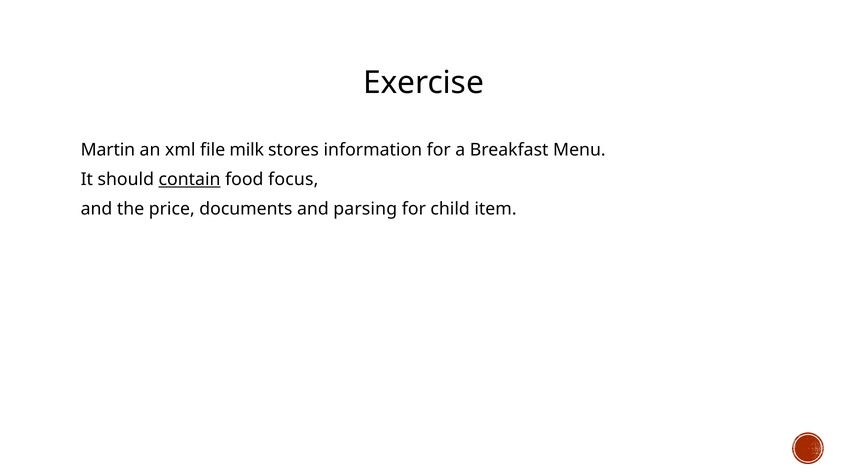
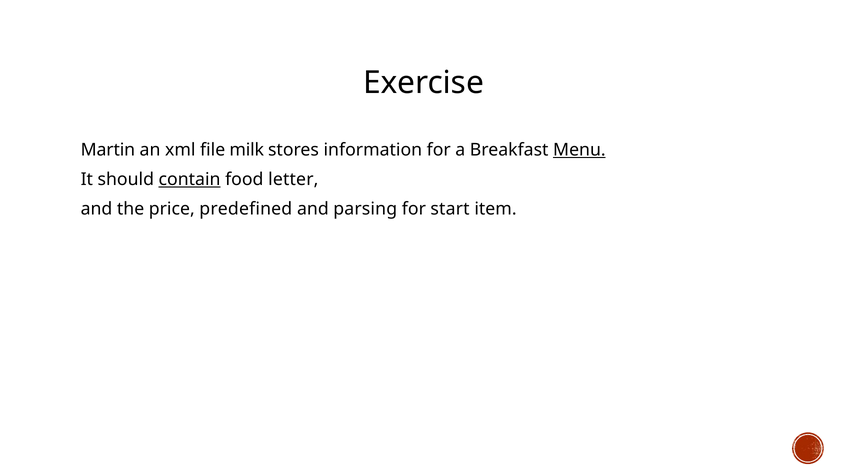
Menu underline: none -> present (579, 150)
focus: focus -> letter (293, 180)
documents: documents -> predefined (246, 209)
child: child -> start (450, 209)
